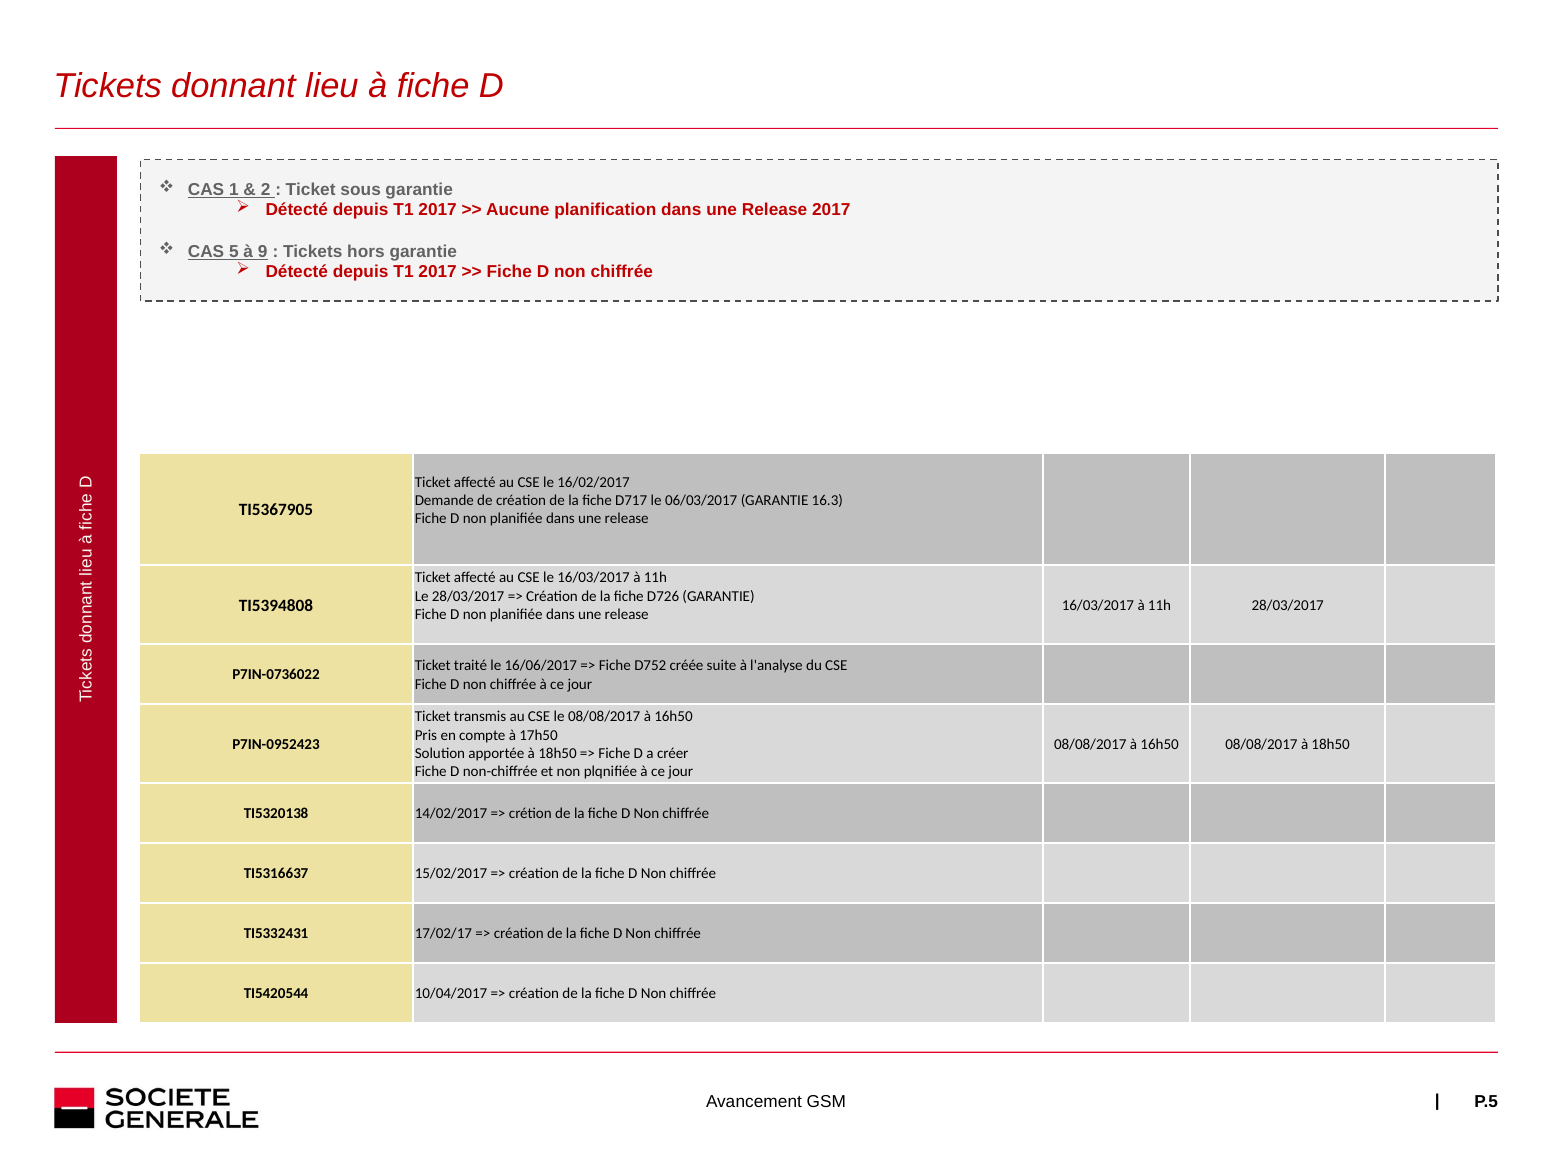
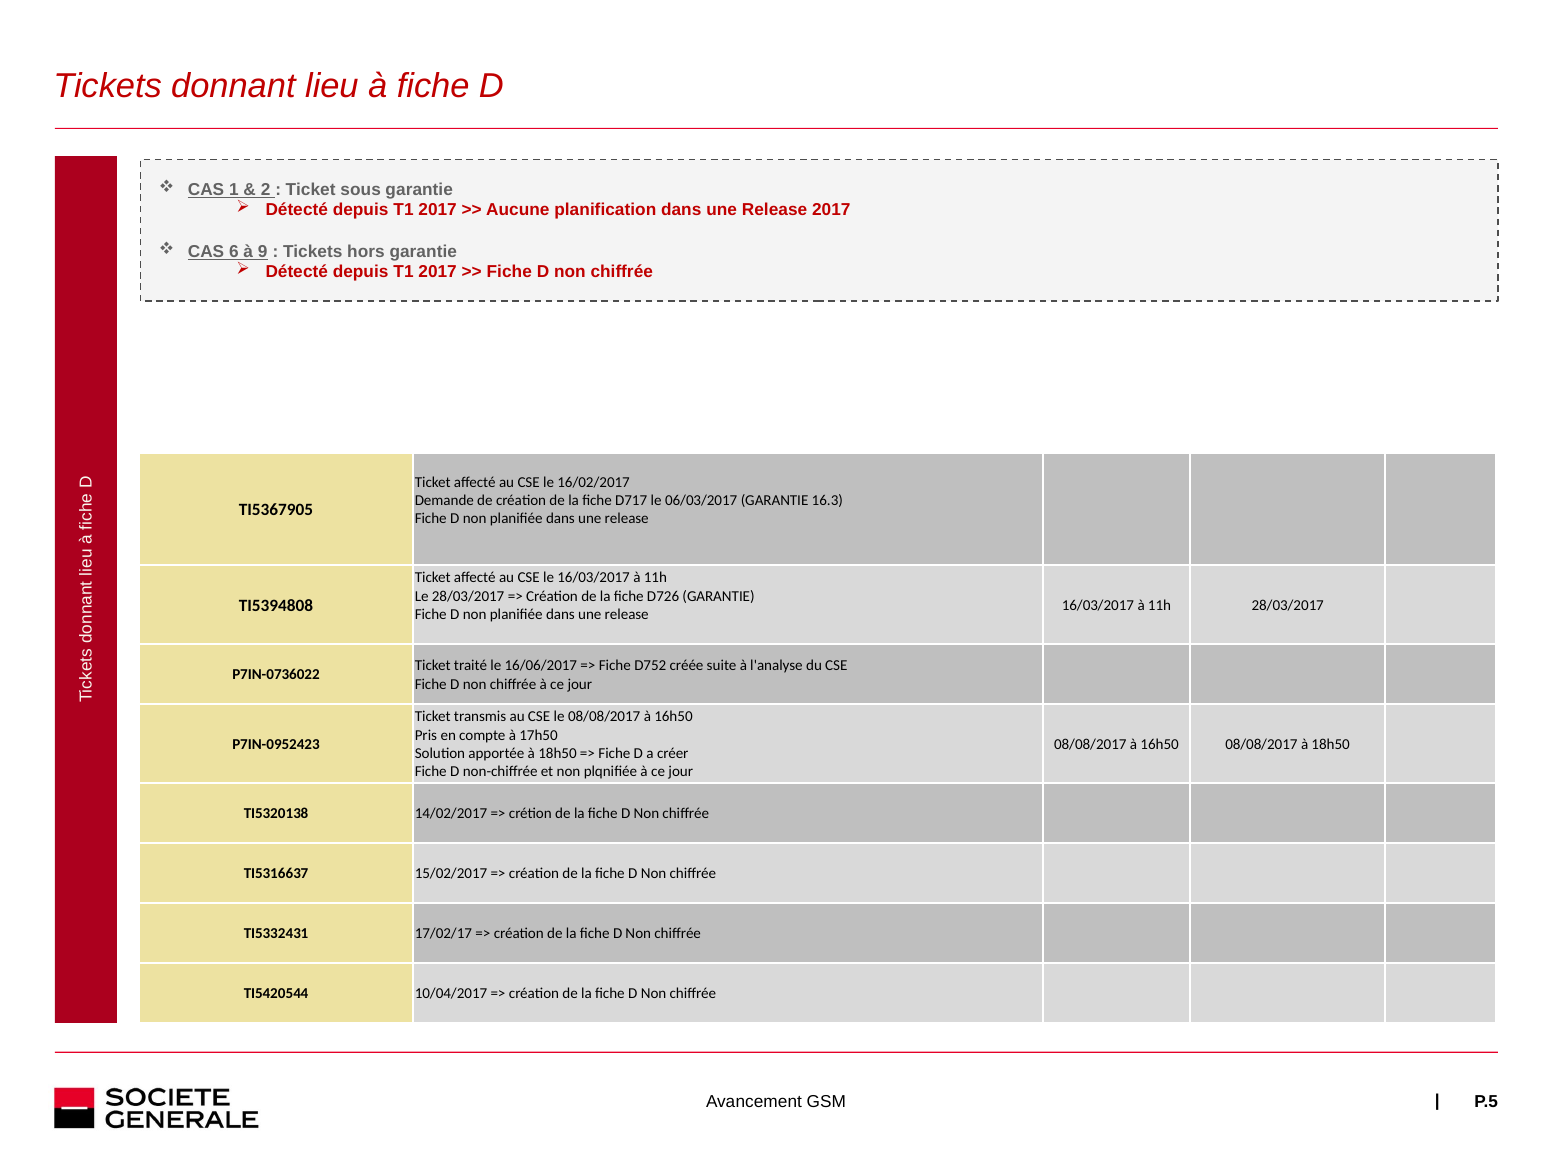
5: 5 -> 6 (234, 251)
